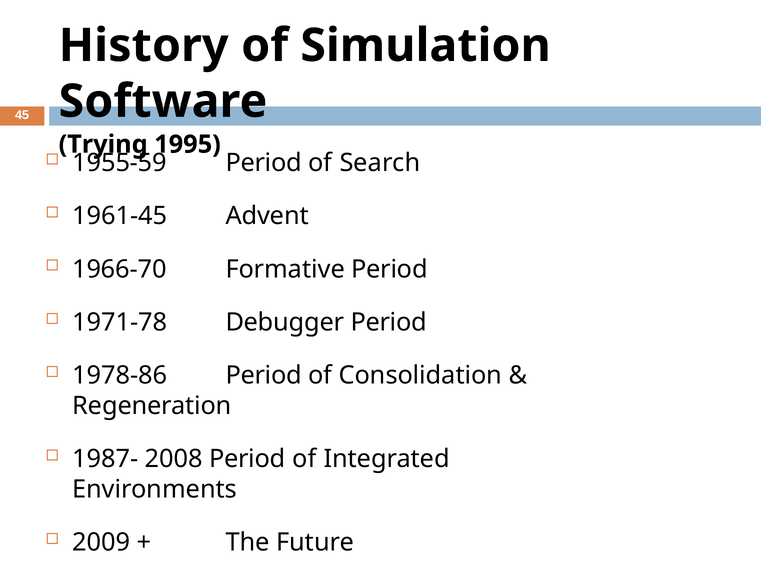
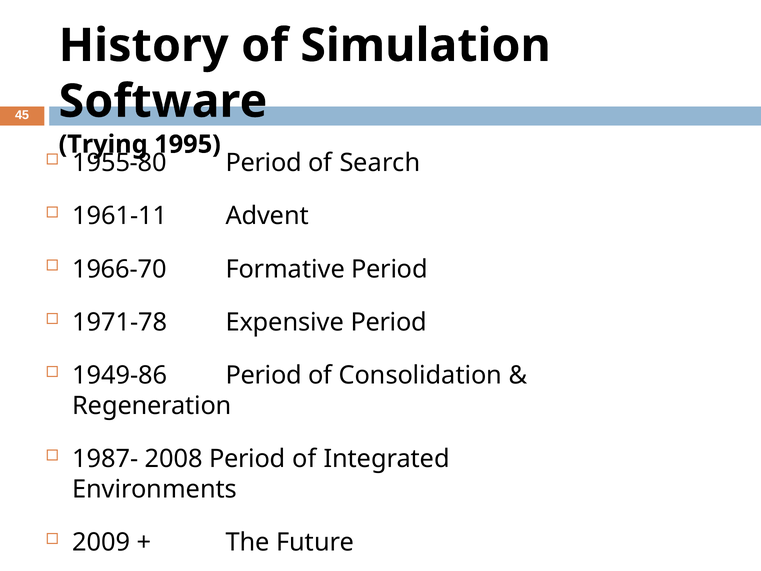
1955-59: 1955-59 -> 1955-80 (120, 163)
1961-45: 1961-45 -> 1961-11 (120, 216)
Debugger: Debugger -> Expensive (285, 322)
1978-86: 1978-86 -> 1949-86 (120, 375)
